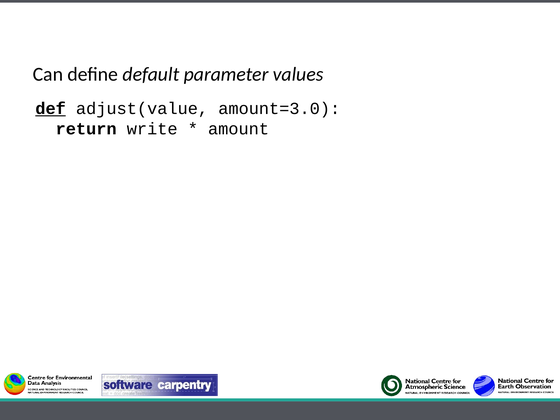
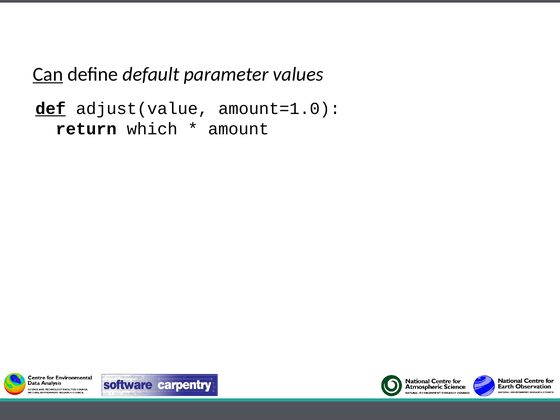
Can underline: none -> present (48, 74)
amount=3.0: amount=3.0 -> amount=1.0 (279, 109)
write: write -> which (152, 129)
